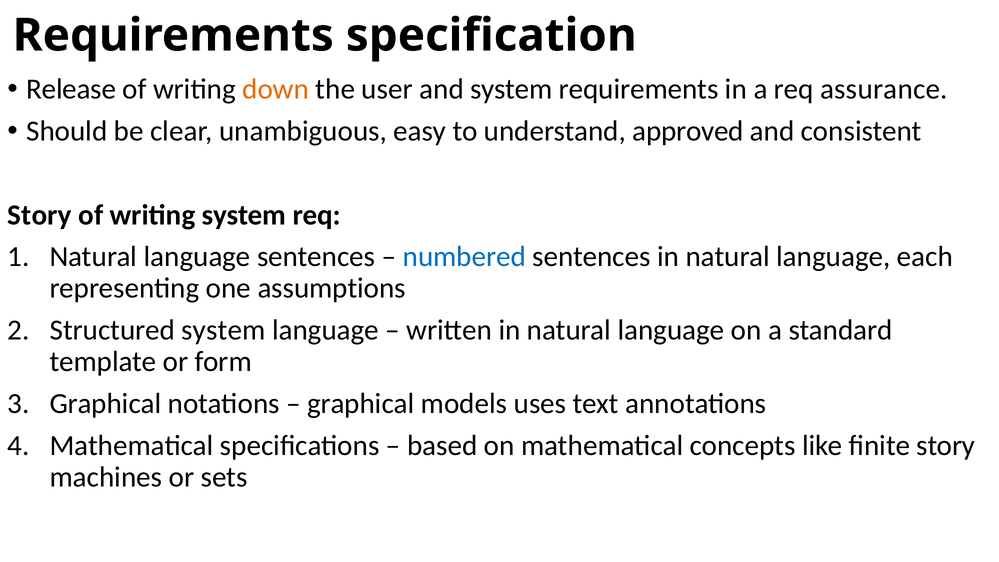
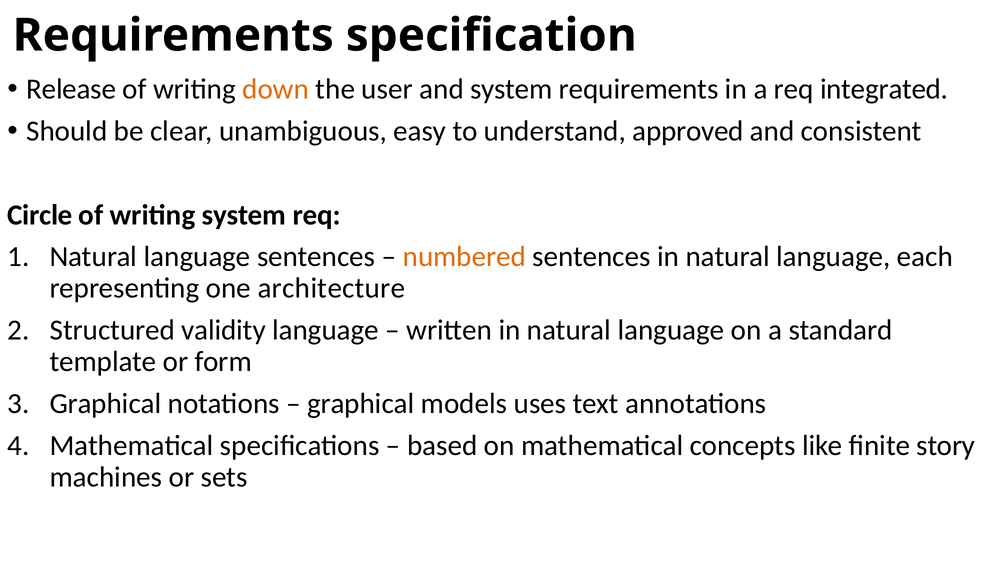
assurance: assurance -> integrated (884, 89)
Story: Story -> Circle (40, 215)
numbered colour: blue -> orange (464, 257)
assumptions: assumptions -> architecture (332, 288)
Structured system: system -> validity (224, 330)
